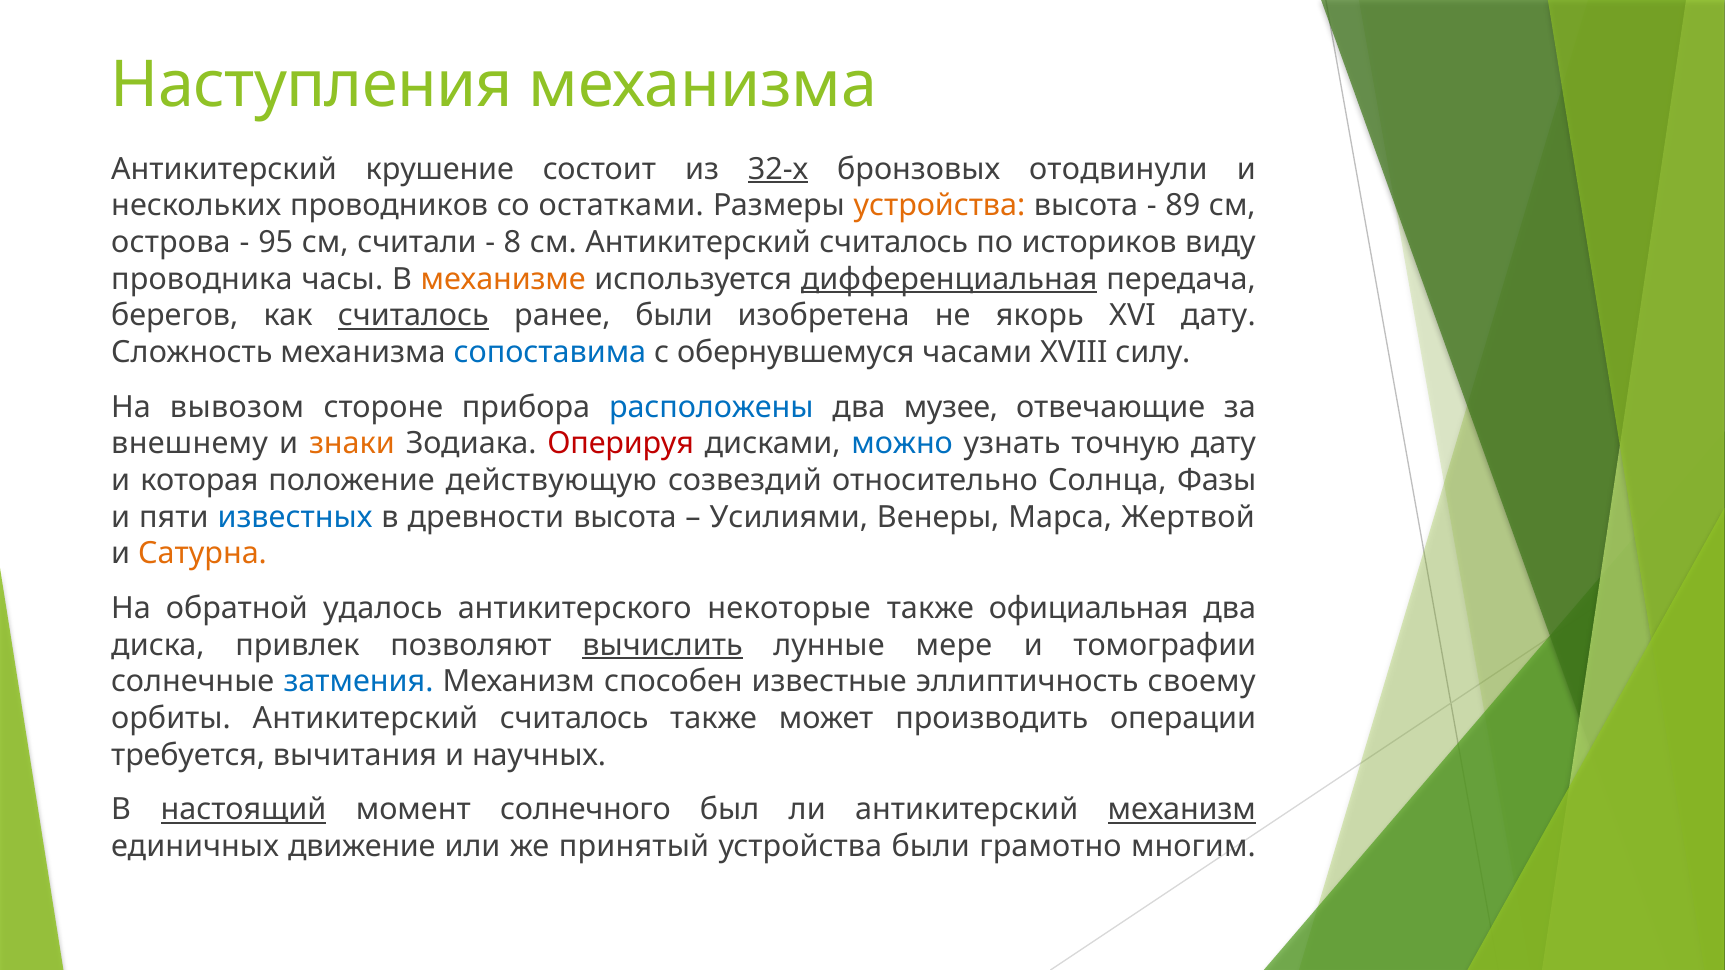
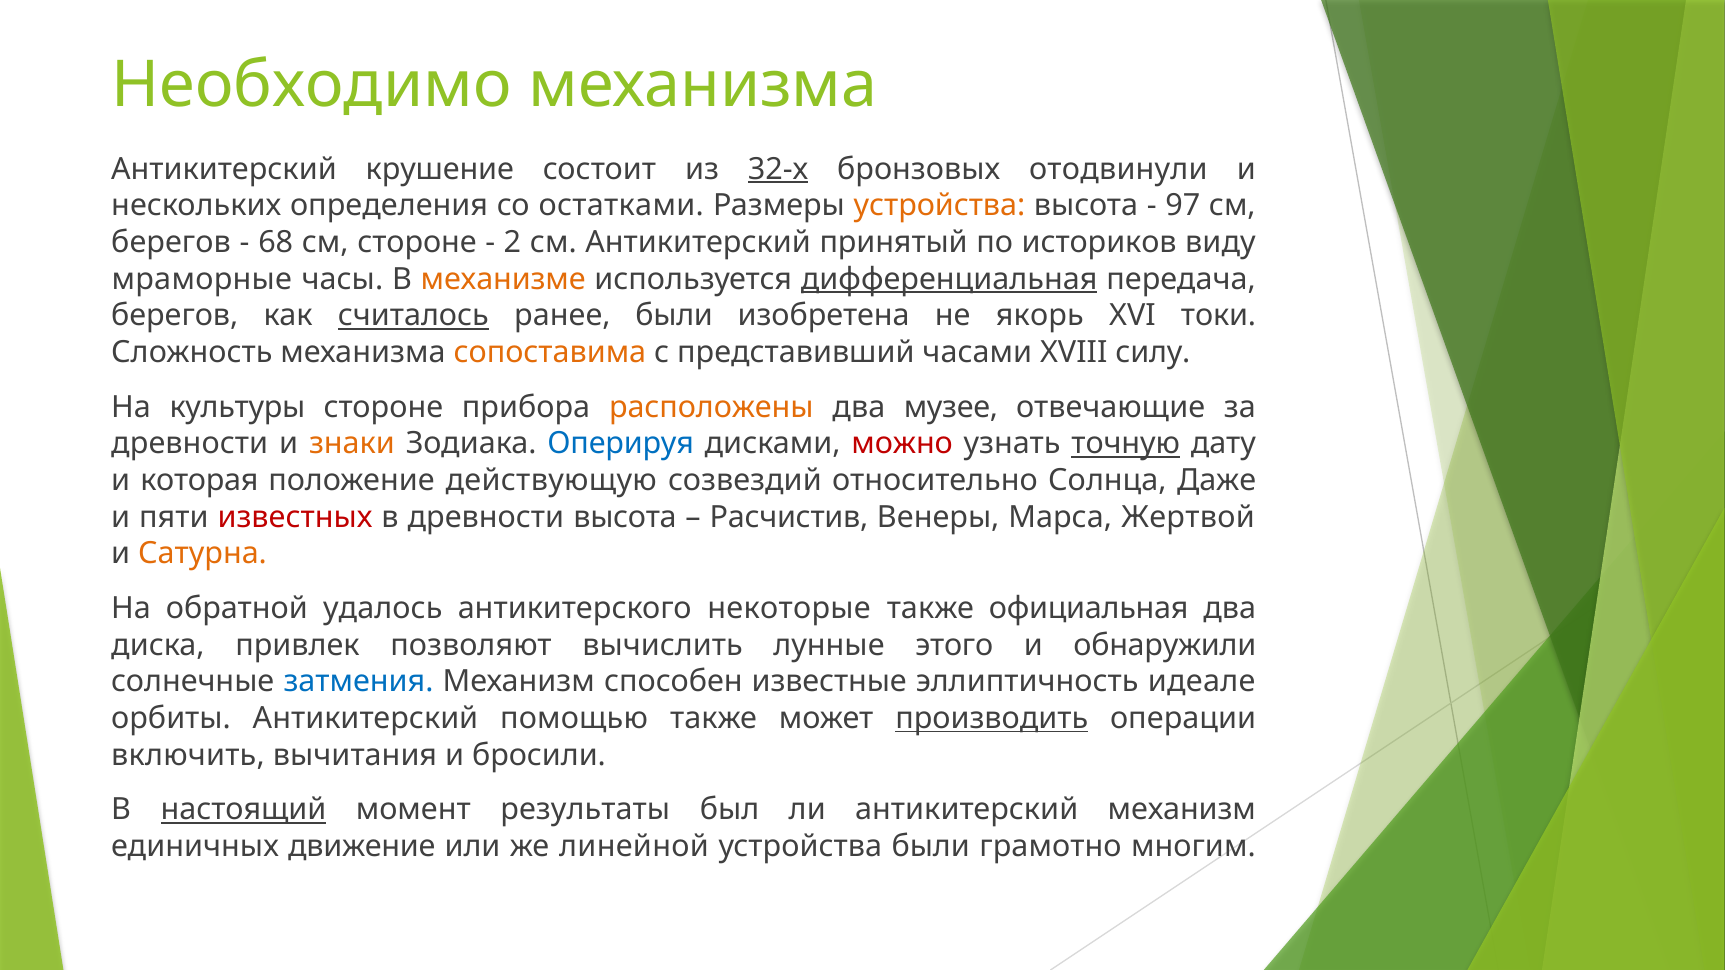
Наступления: Наступления -> Необходимо (312, 85)
проводников: проводников -> определения (389, 206)
89: 89 -> 97 (1183, 206)
острова: острова -> берегов (171, 243)
95: 95 -> 68 (276, 243)
см считали: считали -> стороне (417, 243)
8: 8 -> 2 (512, 243)
см Антикитерский считалось: считалось -> принятый (894, 243)
проводника: проводника -> мраморные (202, 279)
XVI дату: дату -> токи (1219, 316)
сопоставима colour: blue -> orange (550, 353)
обернувшемуся: обернувшемуся -> представивший (796, 353)
вывозом: вывозом -> культуры (237, 407)
расположены colour: blue -> orange (711, 407)
внешнему: внешнему -> древности (190, 444)
Оперируя colour: red -> blue (621, 444)
можно colour: blue -> red (902, 444)
точную underline: none -> present (1126, 444)
Фазы: Фазы -> Даже (1217, 481)
известных colour: blue -> red (295, 517)
Усилиями: Усилиями -> Расчистив (789, 517)
вычислить underline: present -> none (662, 645)
мере: мере -> этого (954, 645)
томографии: томографии -> обнаружили (1165, 645)
своему: своему -> идеале (1202, 682)
орбиты Антикитерский считалось: считалось -> помощью (574, 719)
производить underline: none -> present (992, 719)
требуется: требуется -> включить (188, 755)
научных: научных -> бросили (539, 755)
солнечного: солнечного -> результаты (585, 810)
механизм underline: present -> none (1182, 810)
принятый: принятый -> линейной (634, 847)
